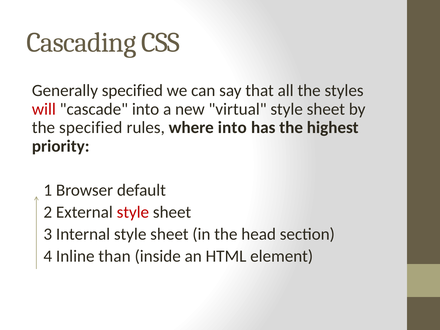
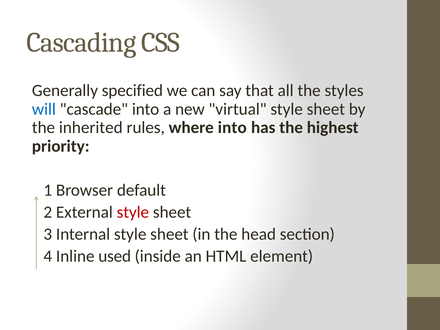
will colour: red -> blue (44, 109)
the specified: specified -> inherited (91, 128)
than: than -> used (115, 256)
